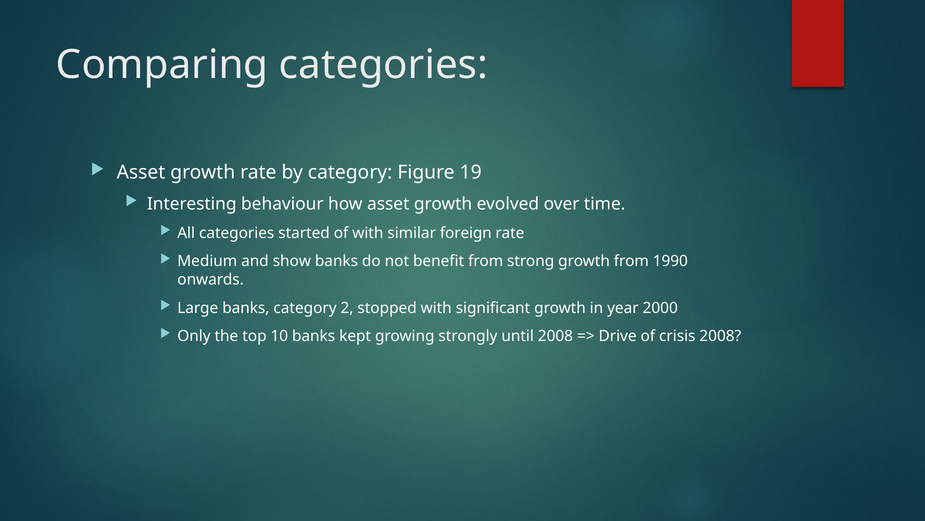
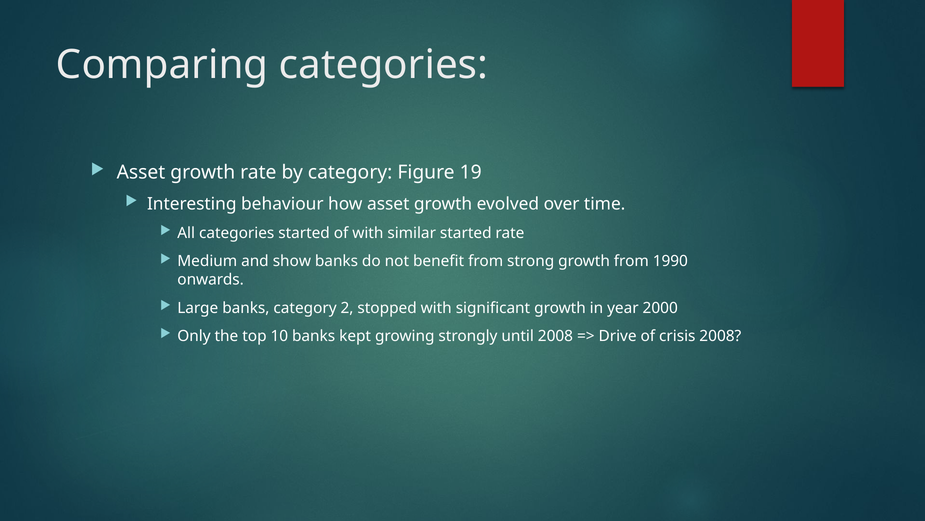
similar foreign: foreign -> started (466, 233)
